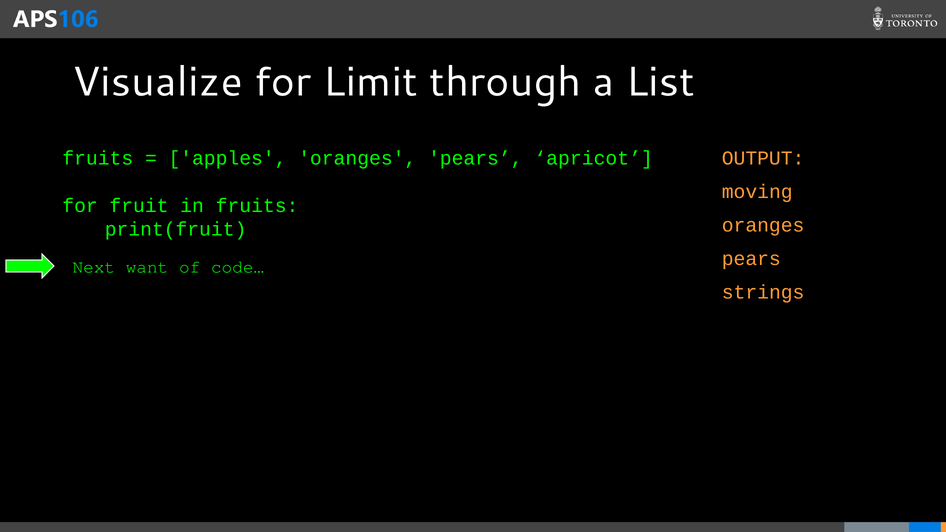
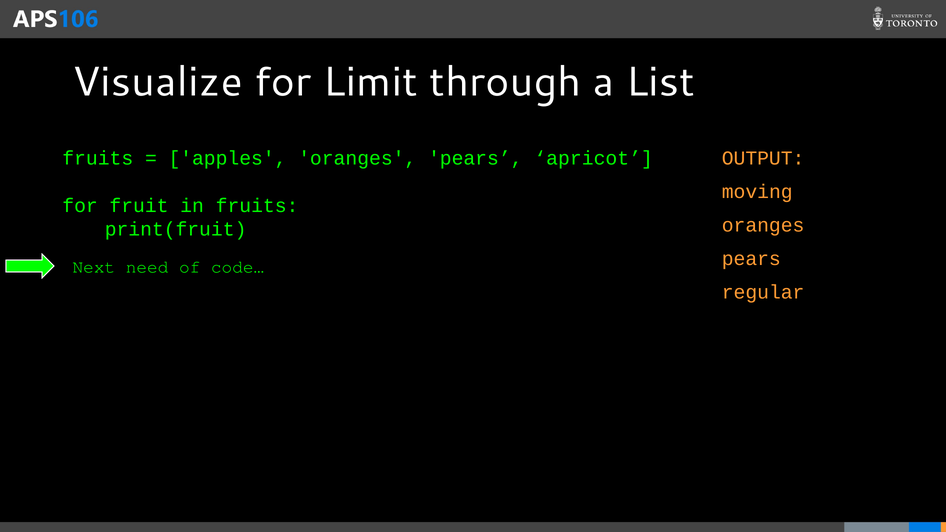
want: want -> need (147, 267)
strings: strings -> regular (763, 292)
